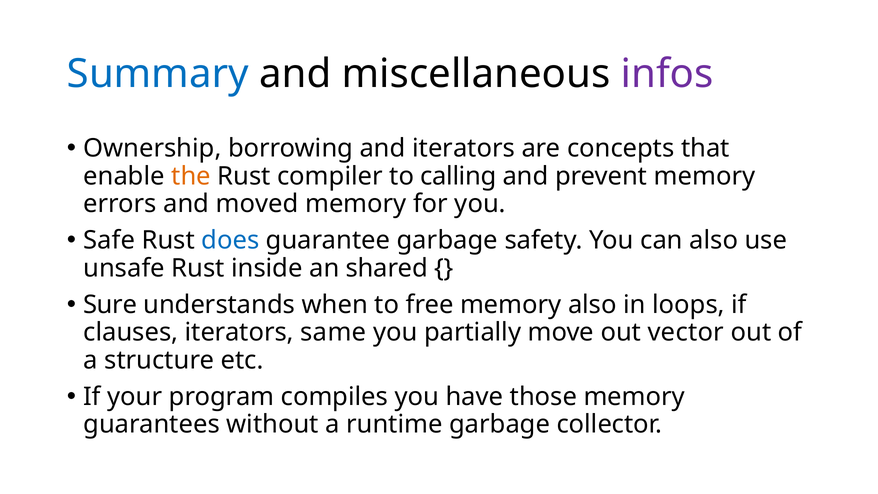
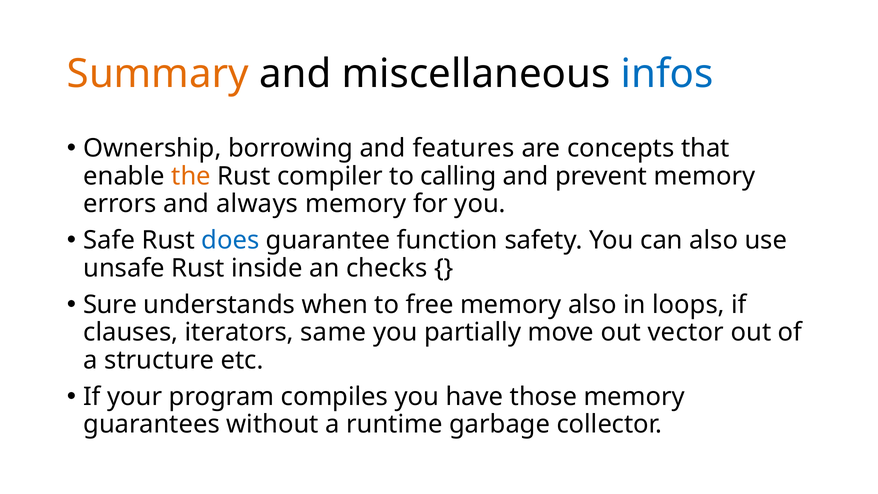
Summary colour: blue -> orange (158, 74)
infos colour: purple -> blue (667, 74)
and iterators: iterators -> features (463, 148)
moved: moved -> always (257, 204)
guarantee garbage: garbage -> function (447, 240)
shared: shared -> checks (387, 268)
